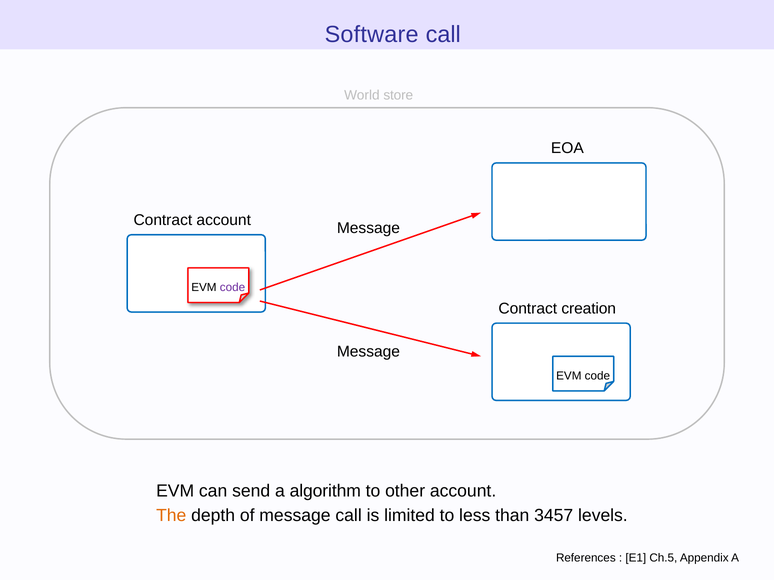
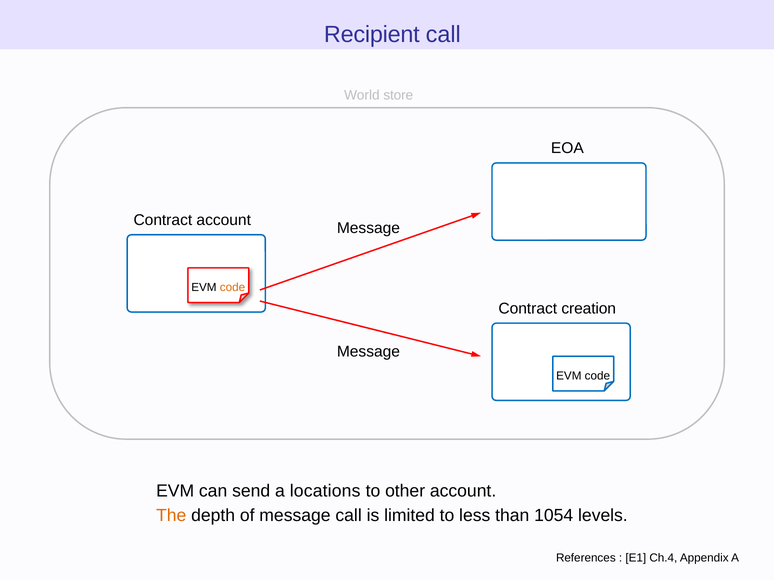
Software: Software -> Recipient (372, 35)
code colour: purple -> orange (232, 288)
algorithm: algorithm -> locations (325, 491)
3457: 3457 -> 1054 (554, 516)
Ch.5: Ch.5 -> Ch.4 (663, 558)
